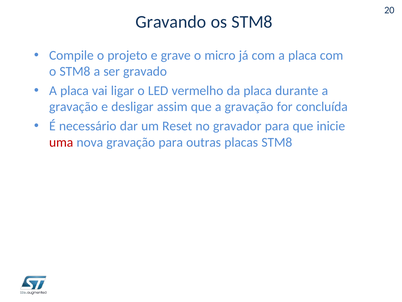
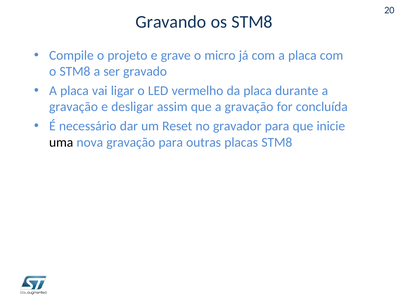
uma colour: red -> black (61, 142)
